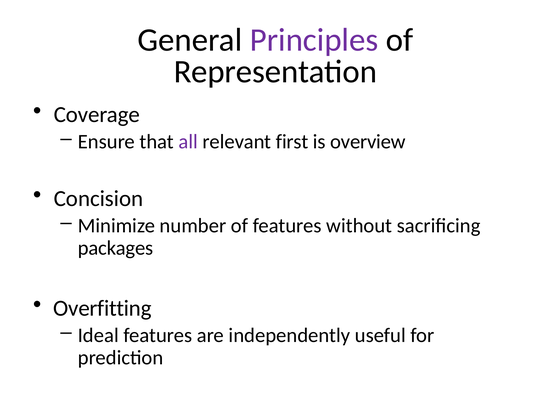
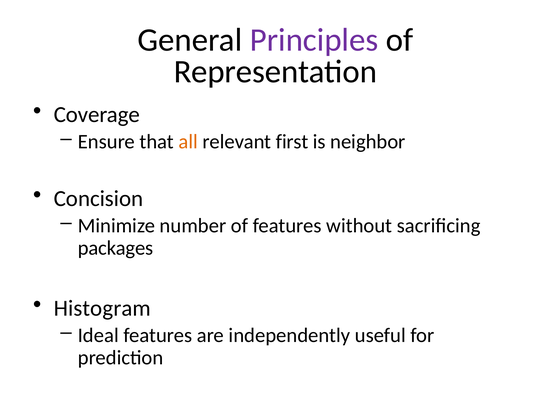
all colour: purple -> orange (188, 142)
overview: overview -> neighbor (368, 142)
Overfitting: Overfitting -> Histogram (102, 308)
